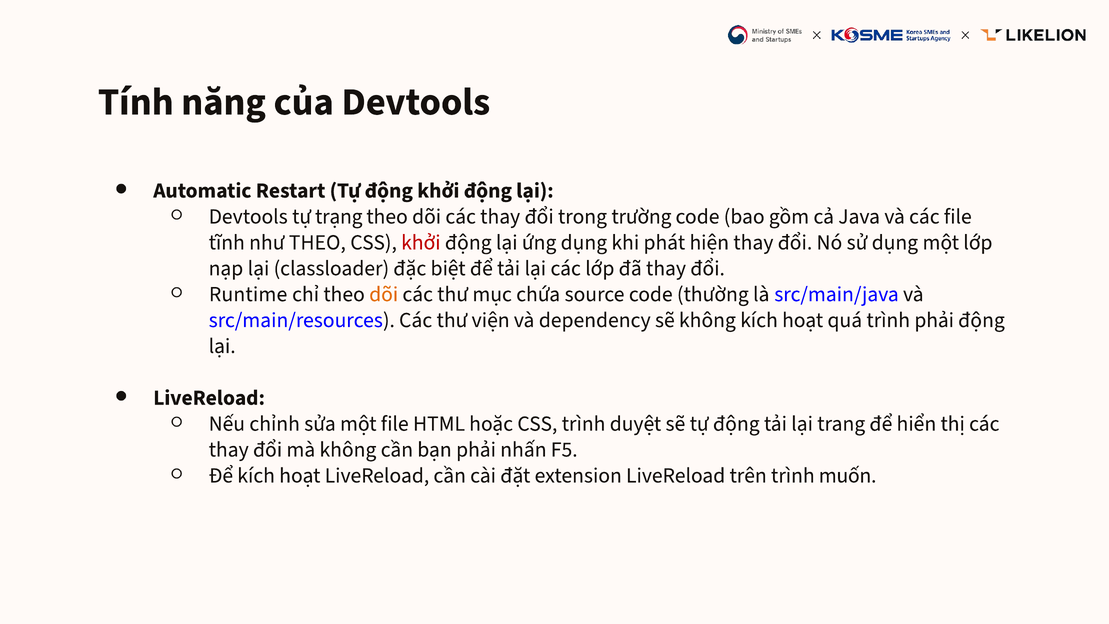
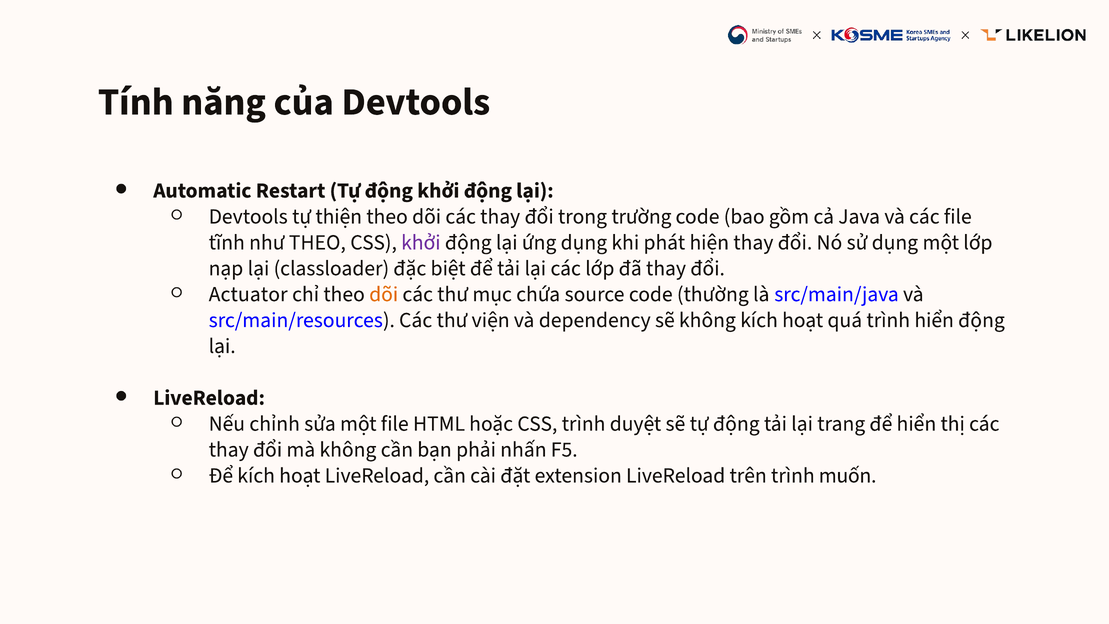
trạng: trạng -> thiện (339, 216)
khởi colour: red -> purple (421, 242)
Runtime: Runtime -> Actuator (248, 294)
trình phải: phải -> hiển (934, 320)
